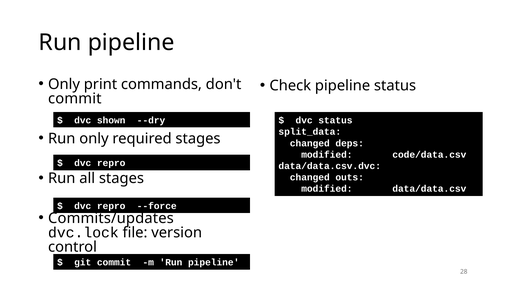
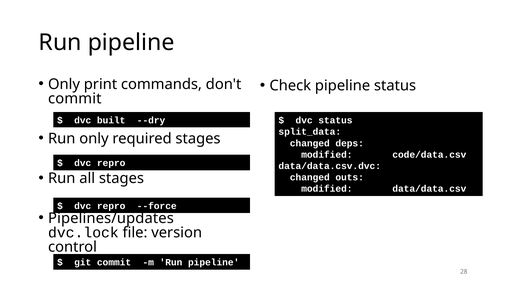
shown: shown -> built (111, 120)
Commits/updates: Commits/updates -> Pipelines/updates (111, 218)
